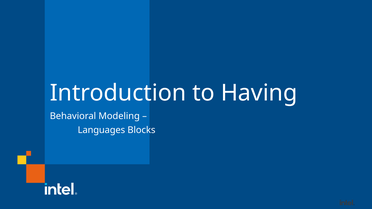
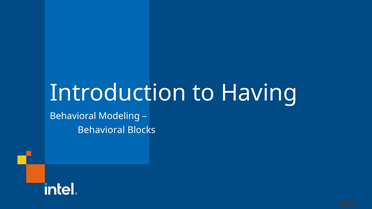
Languages: Languages -> Behavioral (101, 130)
